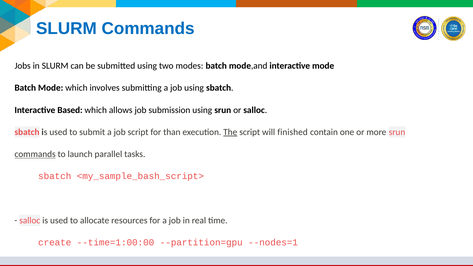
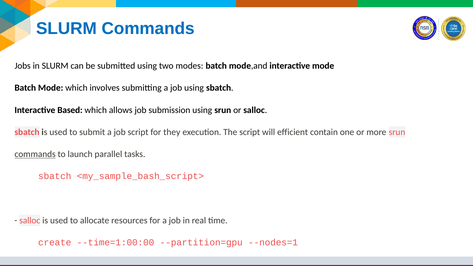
than: than -> they (172, 132)
The underline: present -> none (230, 132)
finished: finished -> efficient (293, 132)
